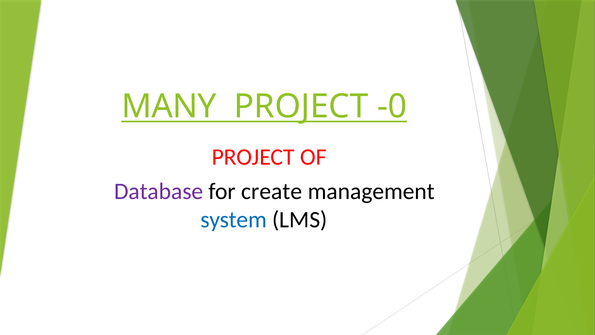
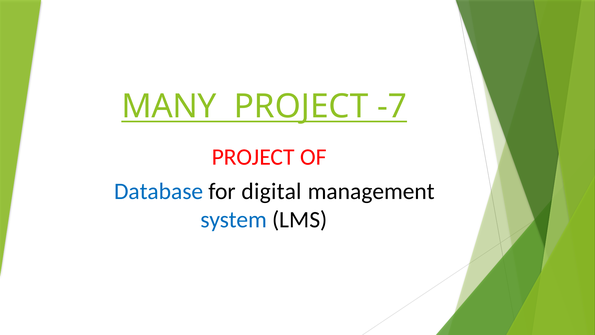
-0: -0 -> -7 (392, 106)
Database colour: purple -> blue (159, 191)
create: create -> digital (272, 191)
